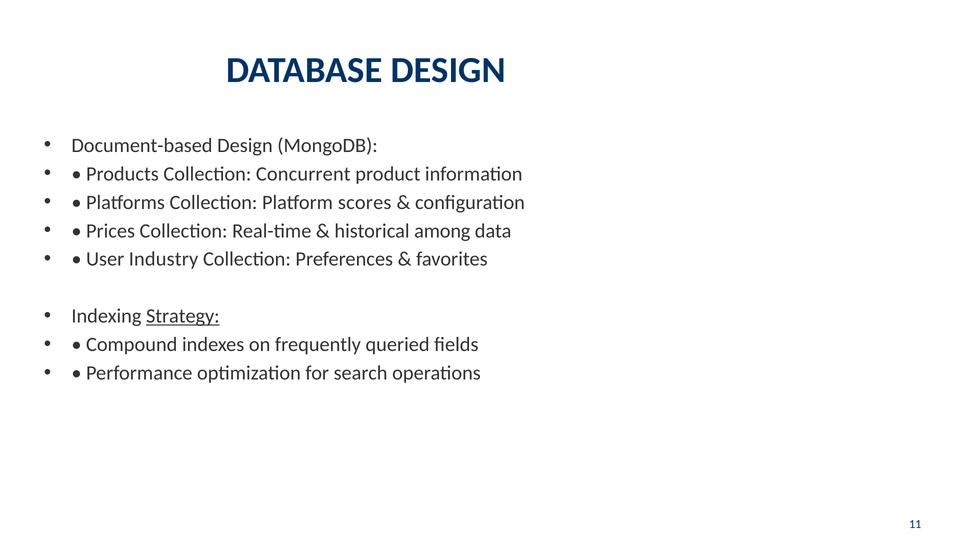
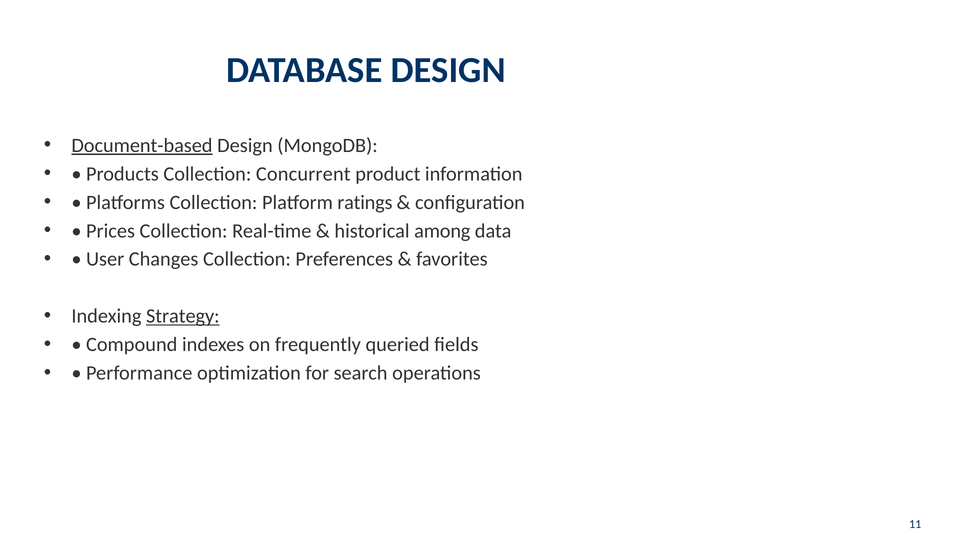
Document-based underline: none -> present (142, 145)
scores: scores -> ratings (365, 202)
Industry: Industry -> Changes (164, 259)
